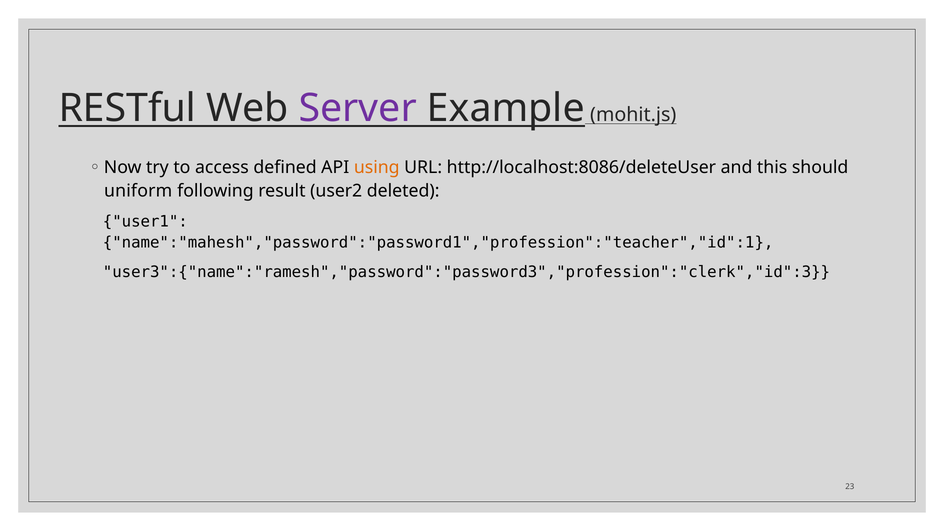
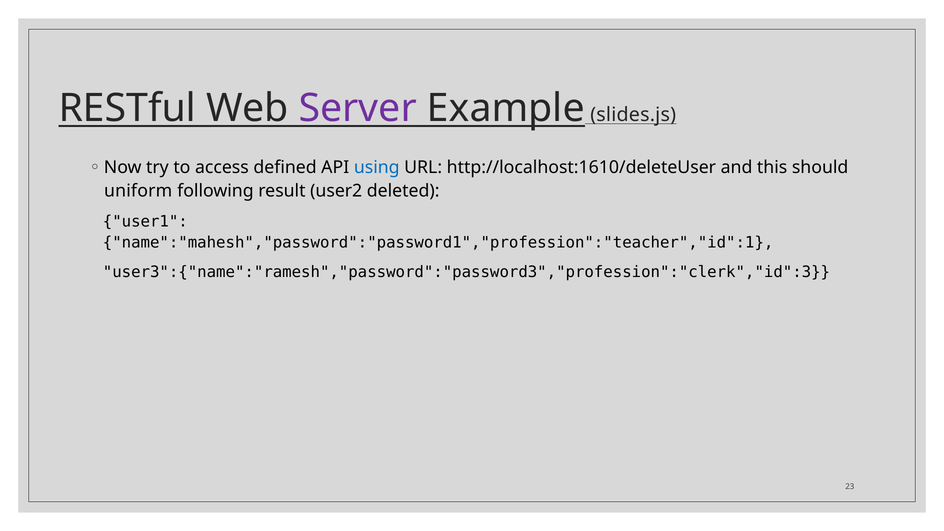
mohit.js: mohit.js -> slides.js (633, 115)
using colour: orange -> blue (377, 168)
http://localhost:8086/deleteUser: http://localhost:8086/deleteUser -> http://localhost:1610/deleteUser (581, 168)
